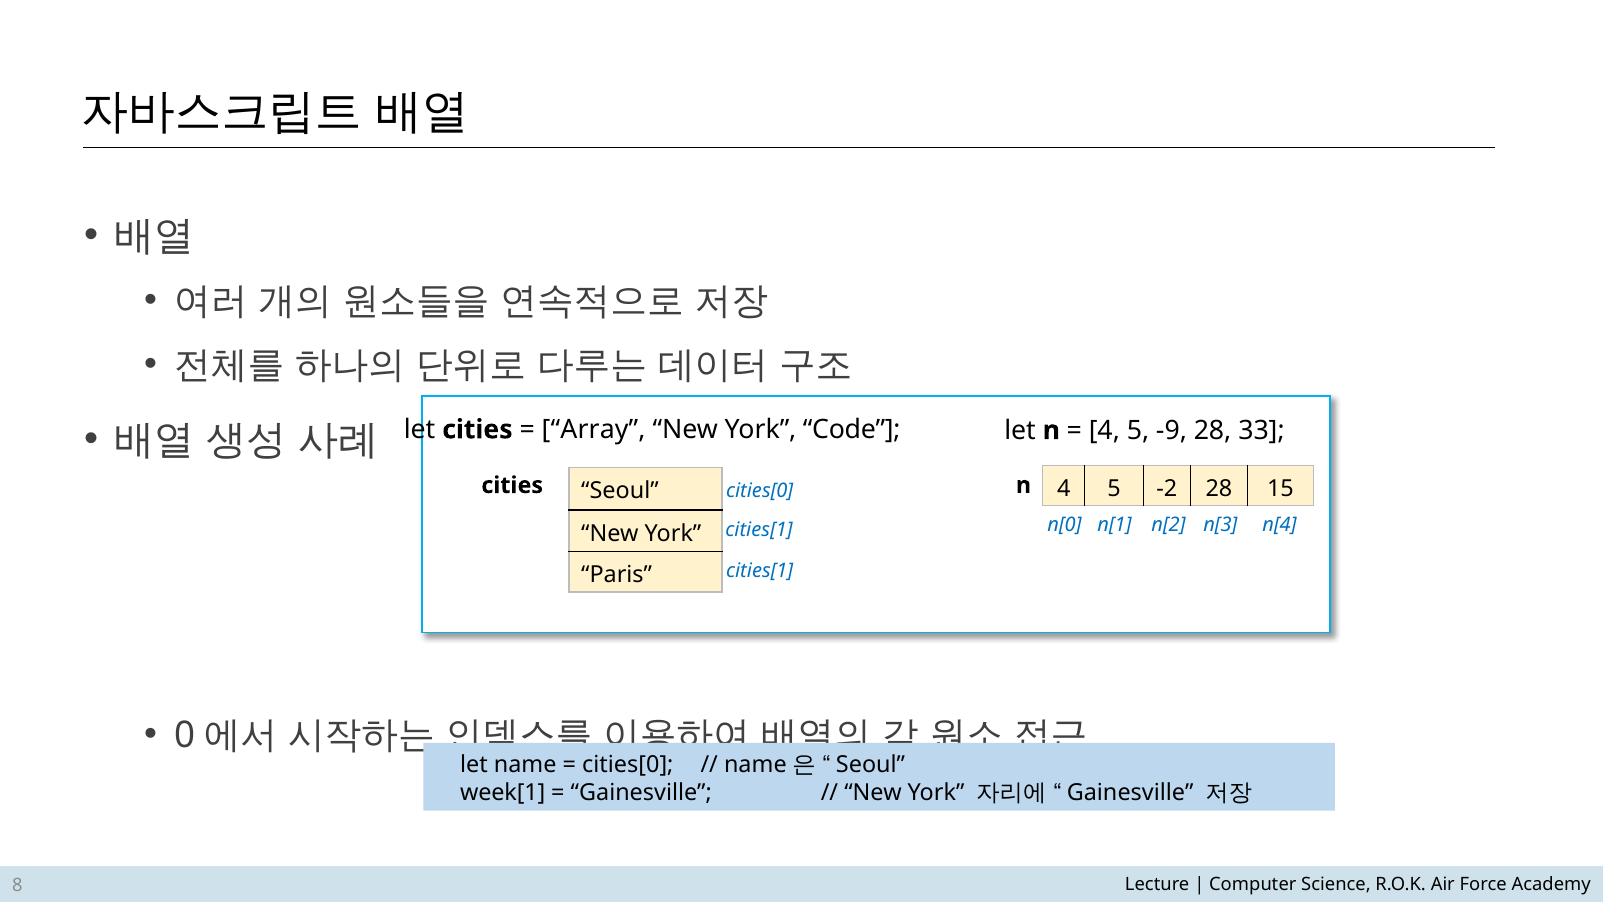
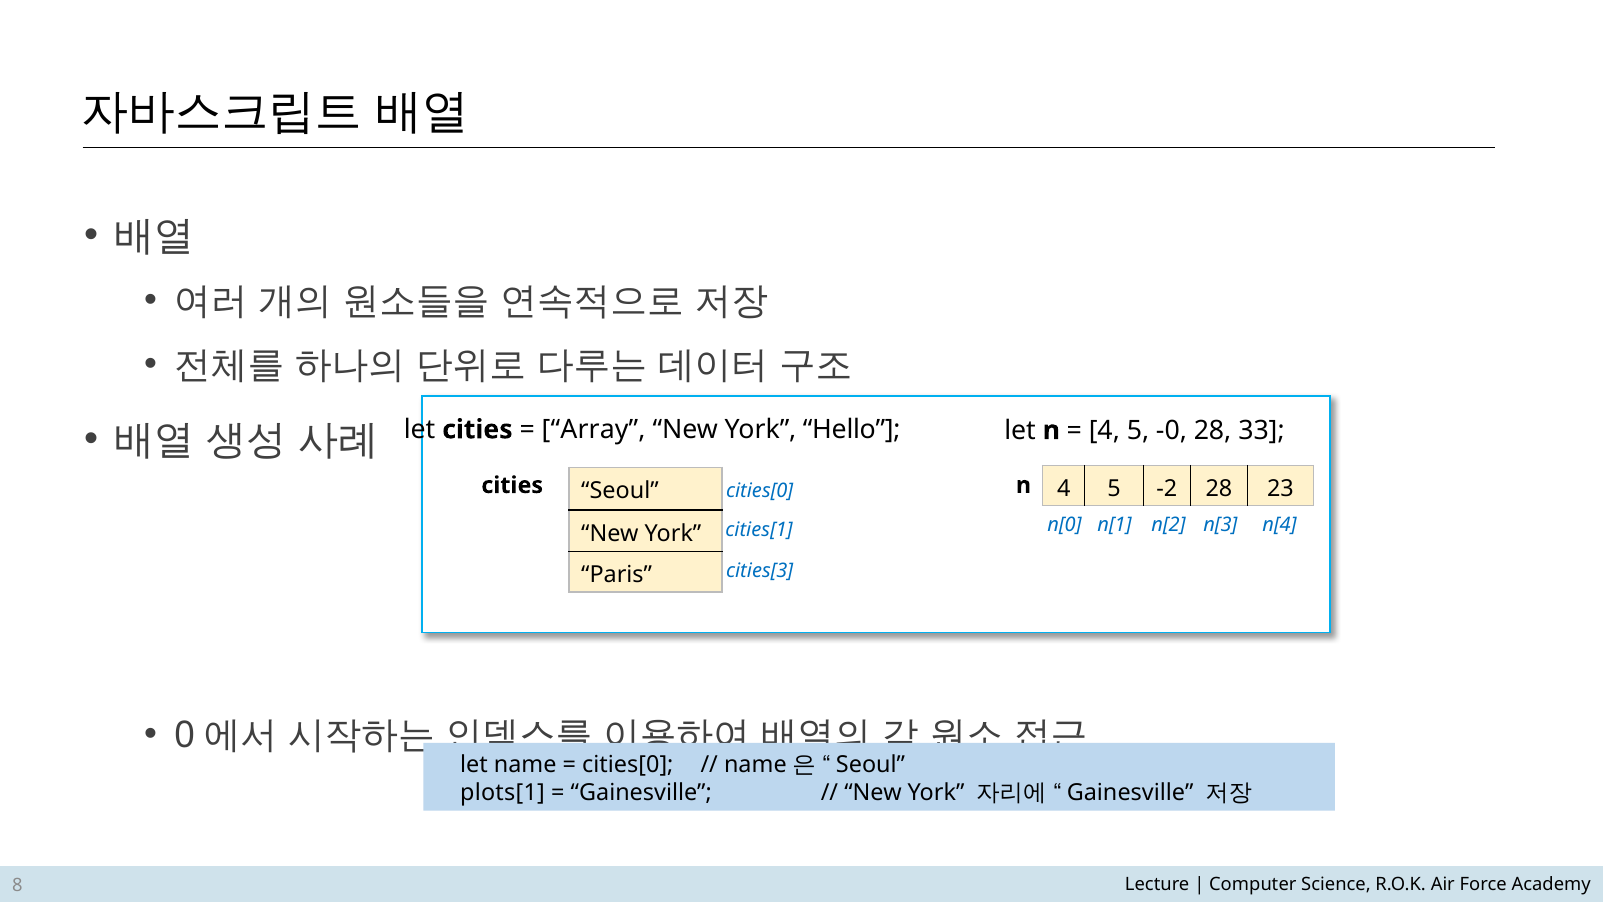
Code: Code -> Hello (852, 429)
-9: -9 -> -0 (1171, 430)
15: 15 -> 23 (1281, 489)
cities[1: cities[1 -> cities[3 (760, 571)
week[1: week[1 -> plots[1 (503, 792)
